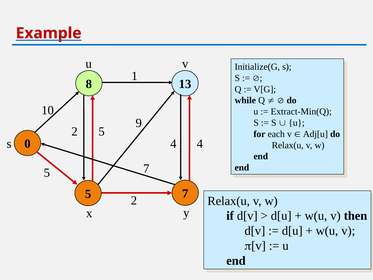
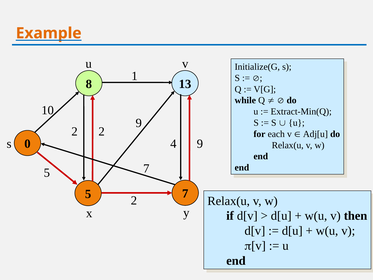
Example colour: red -> orange (49, 33)
2 5: 5 -> 2 (102, 131)
4 4: 4 -> 9 (200, 144)
